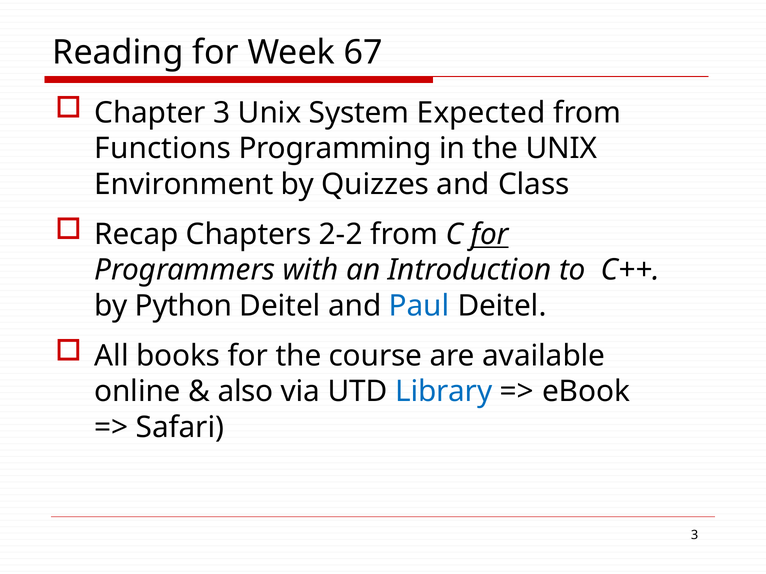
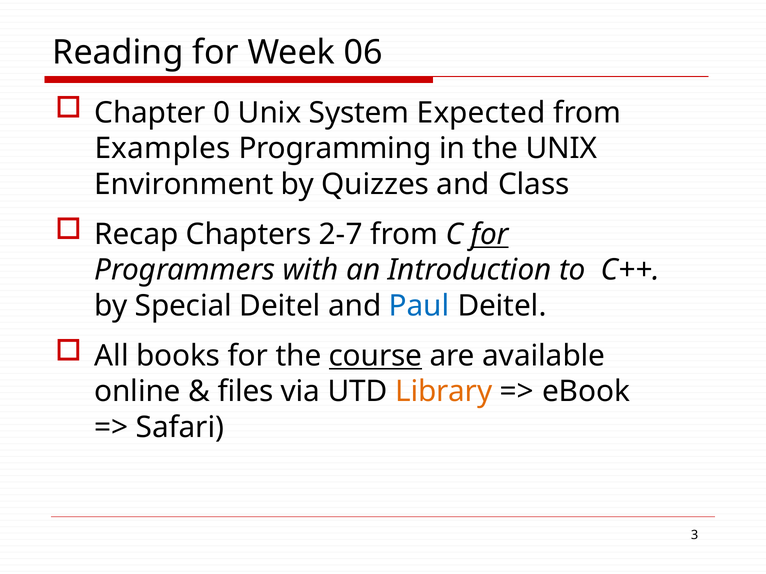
67: 67 -> 06 (363, 53)
Chapter 3: 3 -> 0 (222, 113)
Functions: Functions -> Examples (163, 149)
2-2: 2-2 -> 2-7 (341, 235)
Python: Python -> Special (183, 306)
course underline: none -> present (376, 356)
also: also -> files (246, 392)
Library colour: blue -> orange (444, 392)
